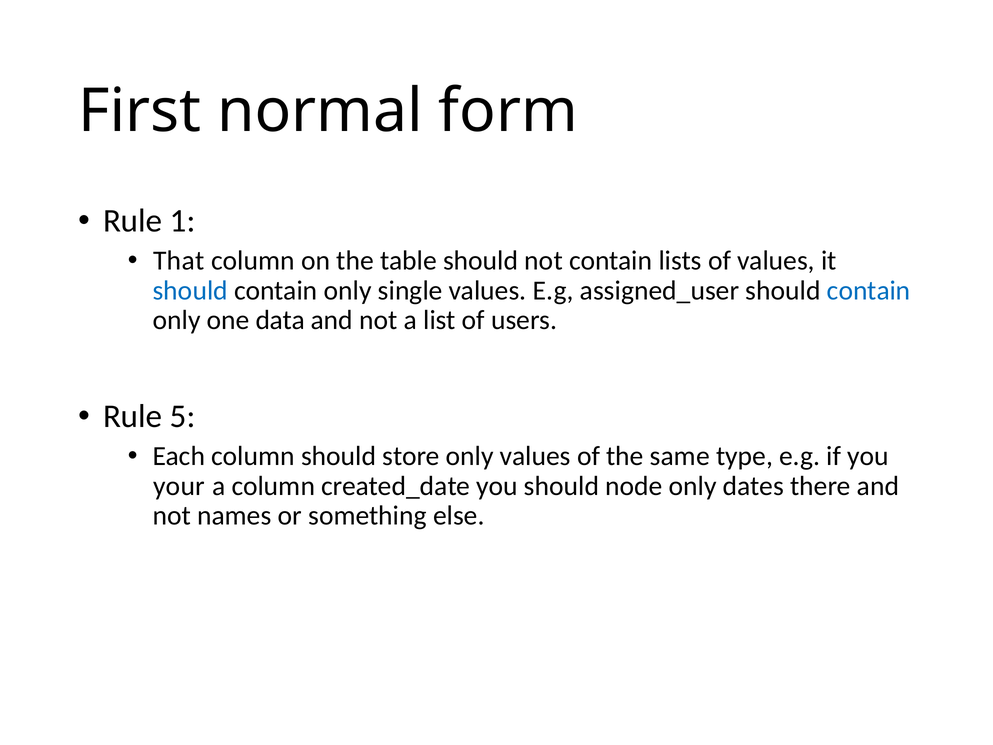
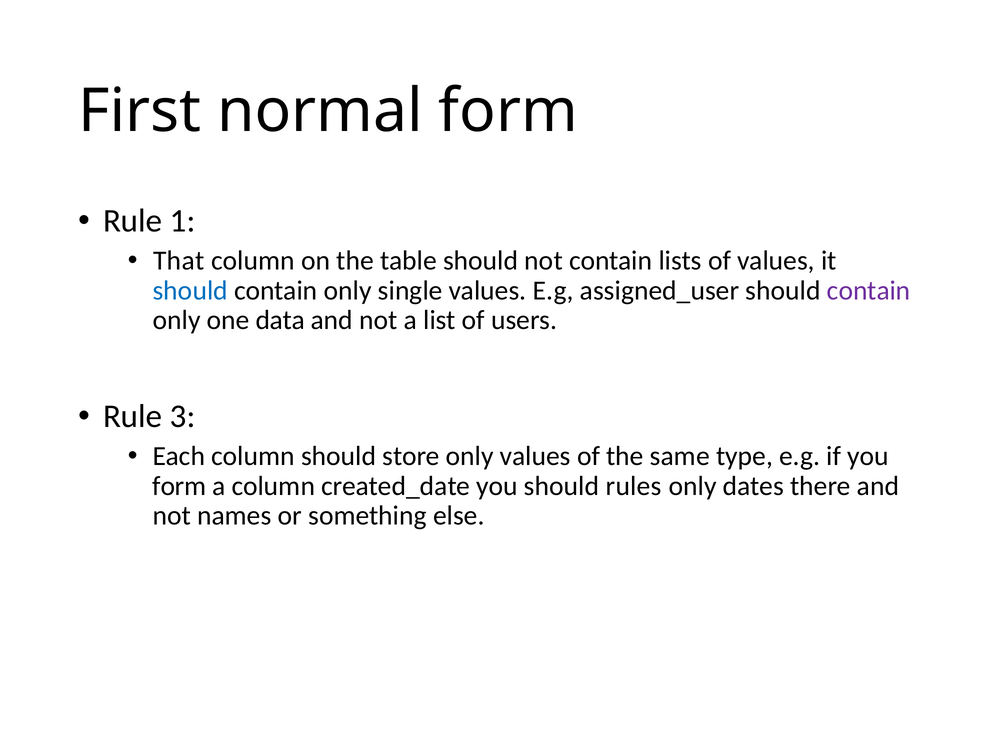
contain colour: blue -> purple (869, 290)
5: 5 -> 3 (183, 416)
your: your -> form (179, 486)
node: node -> rules (634, 486)
